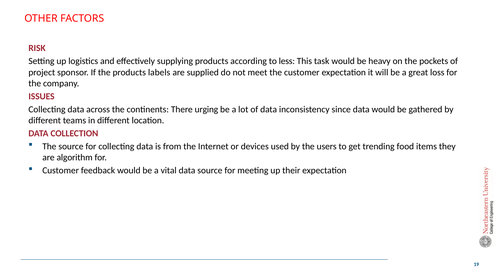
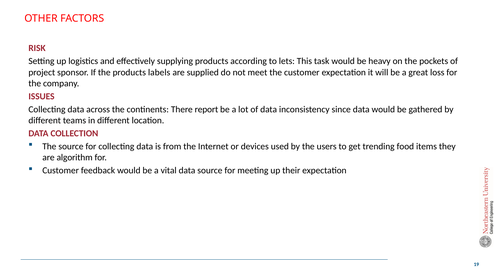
less: less -> lets (287, 61)
urging: urging -> report (206, 110)
